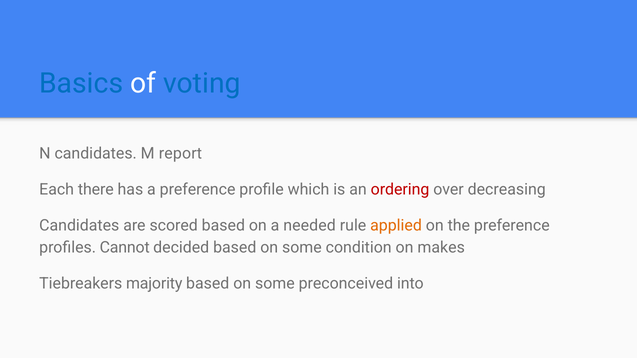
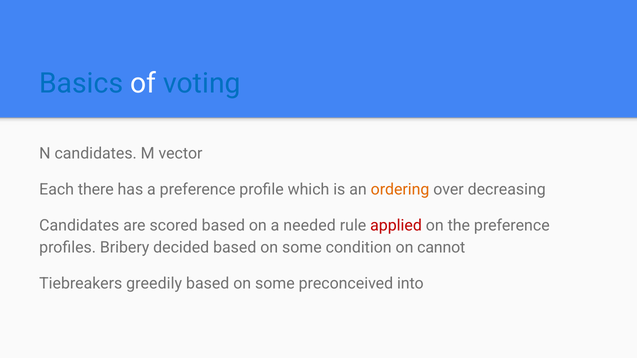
report: report -> vector (180, 154)
ordering colour: red -> orange (400, 190)
applied colour: orange -> red (396, 226)
Cannot: Cannot -> Bribery (125, 248)
makes: makes -> cannot (441, 248)
majority: majority -> greedily (154, 284)
